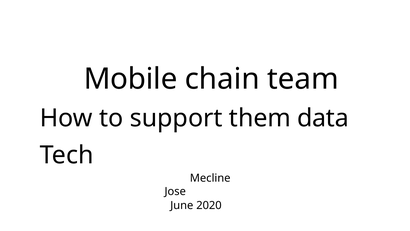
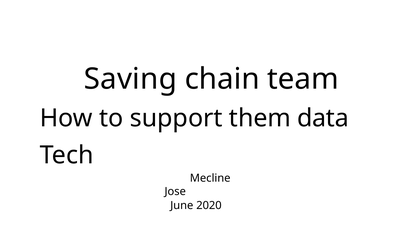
Mobile: Mobile -> Saving (130, 79)
